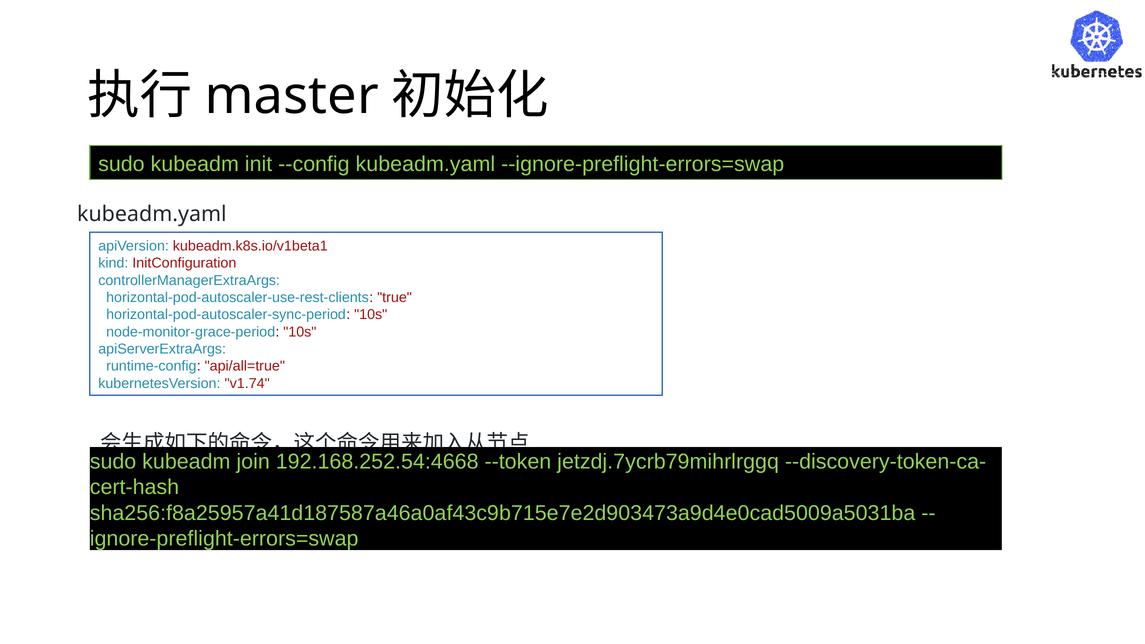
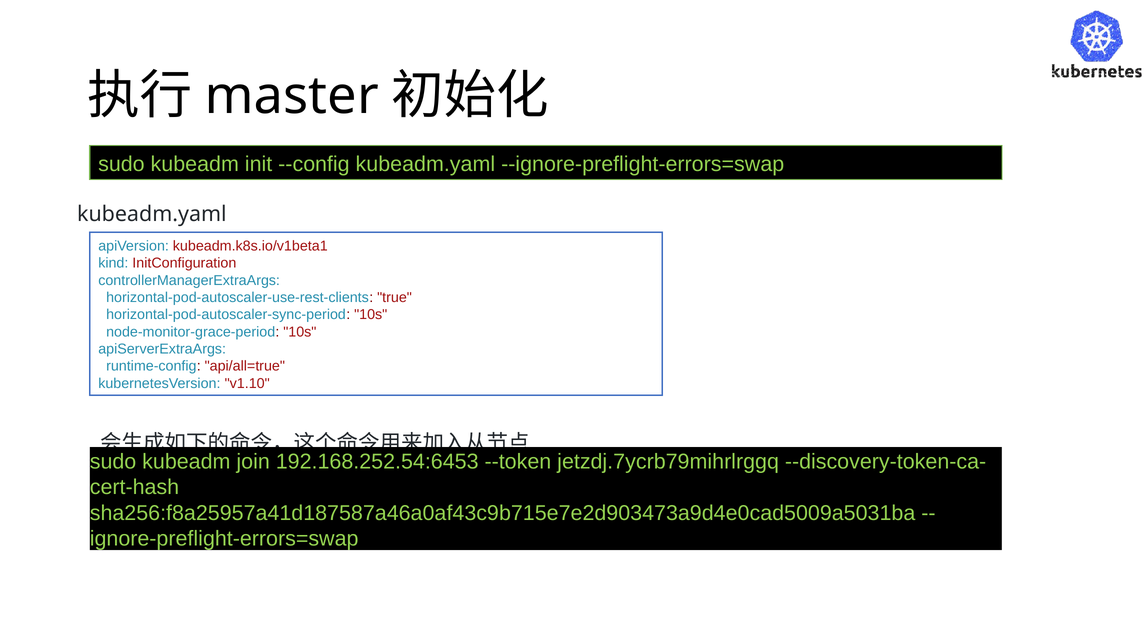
v1.74: v1.74 -> v1.10 (247, 383)
192.168.252.54:4668: 192.168.252.54:4668 -> 192.168.252.54:6453 (377, 462)
